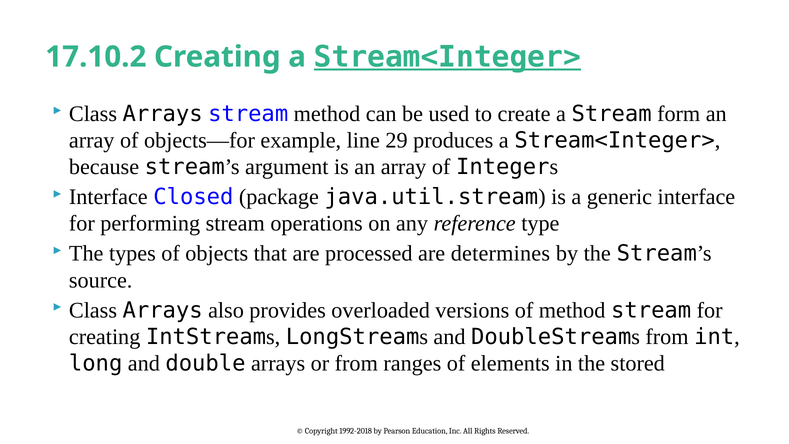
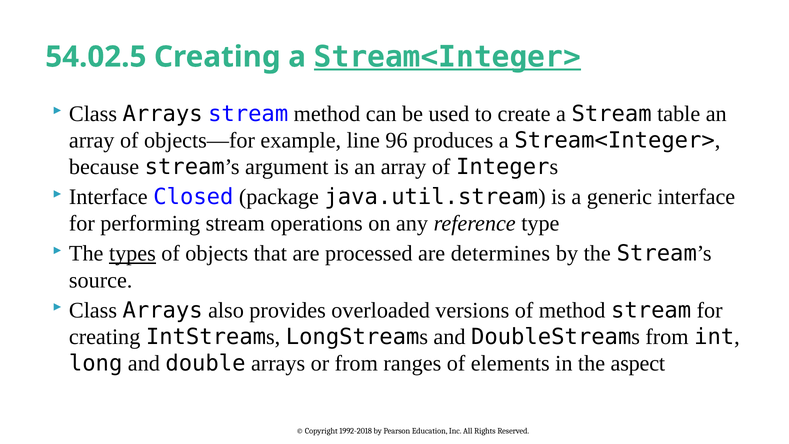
17.10.2: 17.10.2 -> 54.02.5 (96, 57)
form: form -> table (679, 114)
29: 29 -> 96 (397, 140)
types underline: none -> present (132, 254)
stored: stored -> aspect (638, 363)
